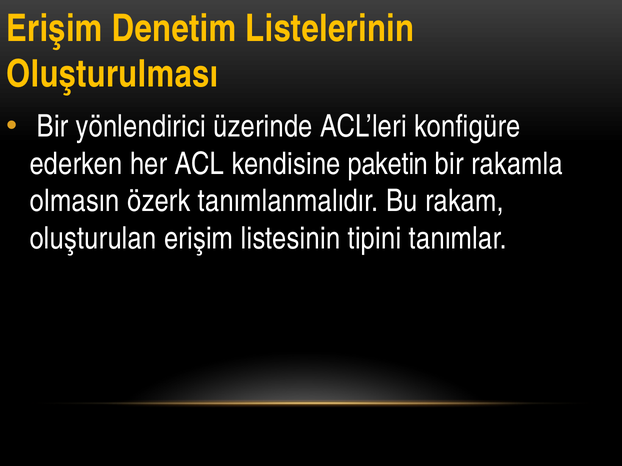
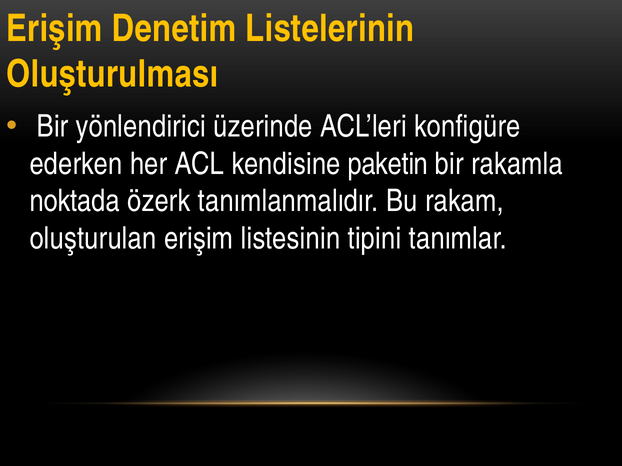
olmasın: olmasın -> noktada (75, 201)
